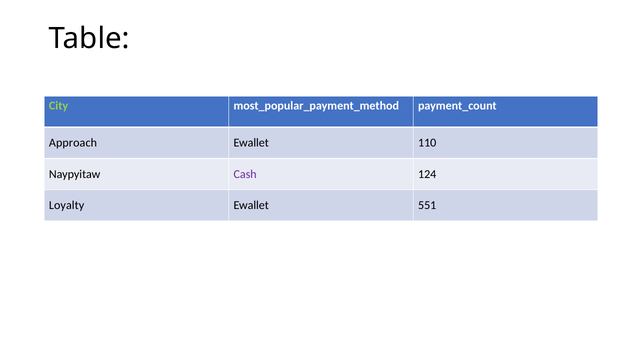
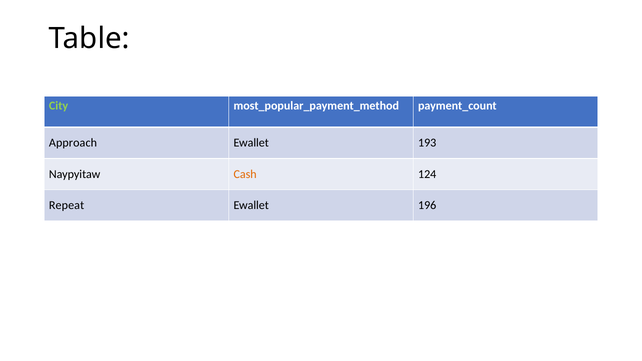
110: 110 -> 193 (427, 143)
Cash colour: purple -> orange (245, 174)
Loyalty: Loyalty -> Repeat (67, 205)
551: 551 -> 196 (427, 205)
